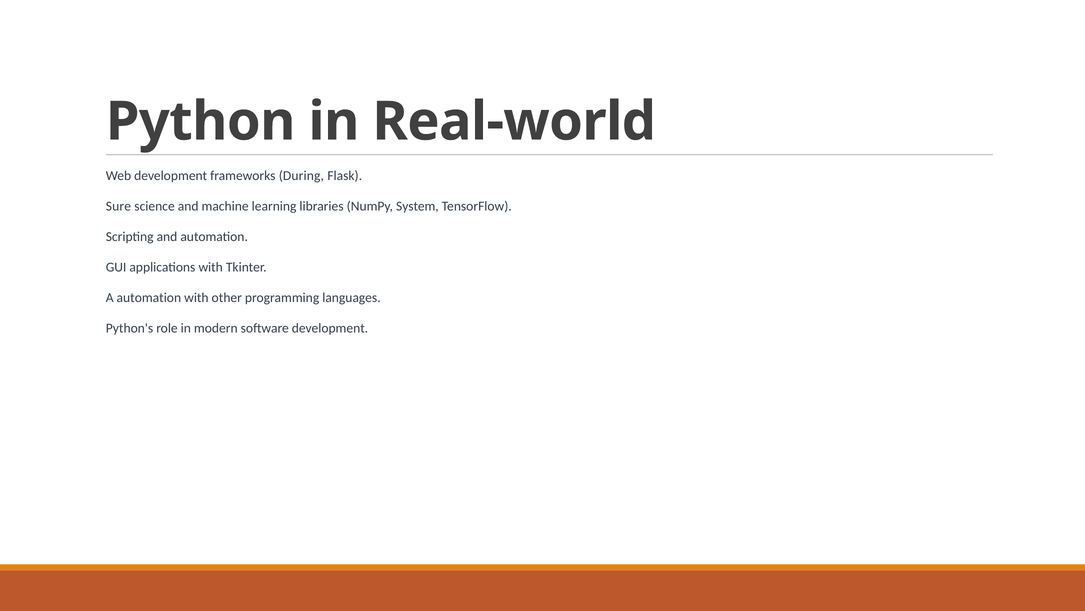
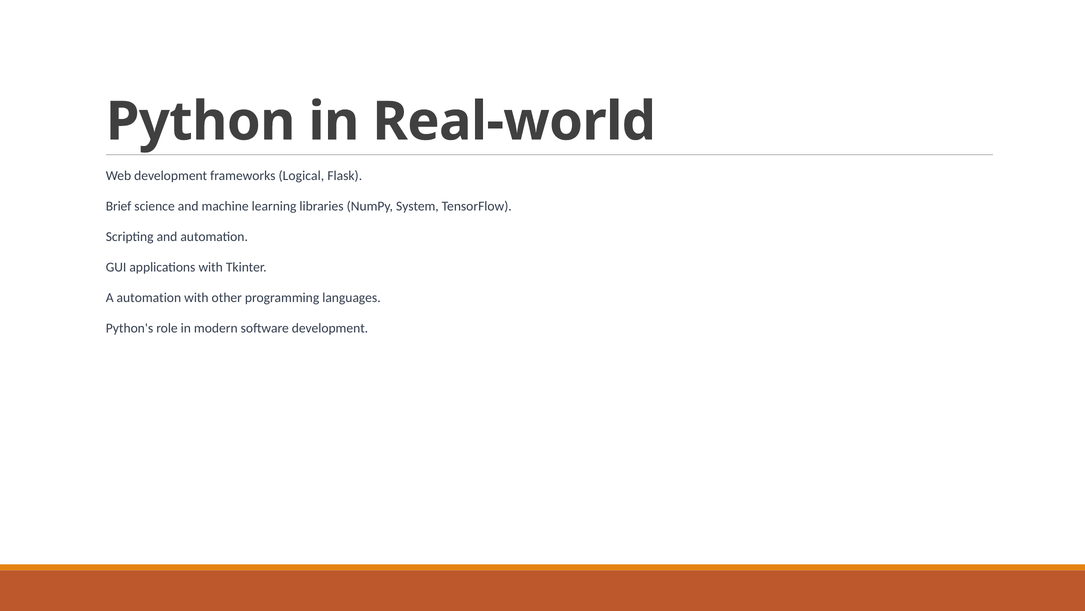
During: During -> Logical (301, 176)
Sure: Sure -> Brief (119, 206)
